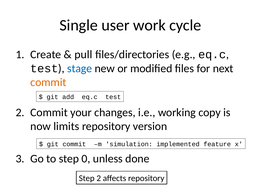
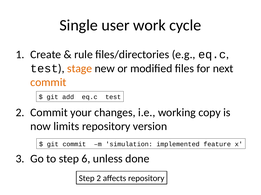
pull: pull -> rule (84, 55)
stage colour: blue -> orange (80, 69)
0: 0 -> 6 (86, 159)
